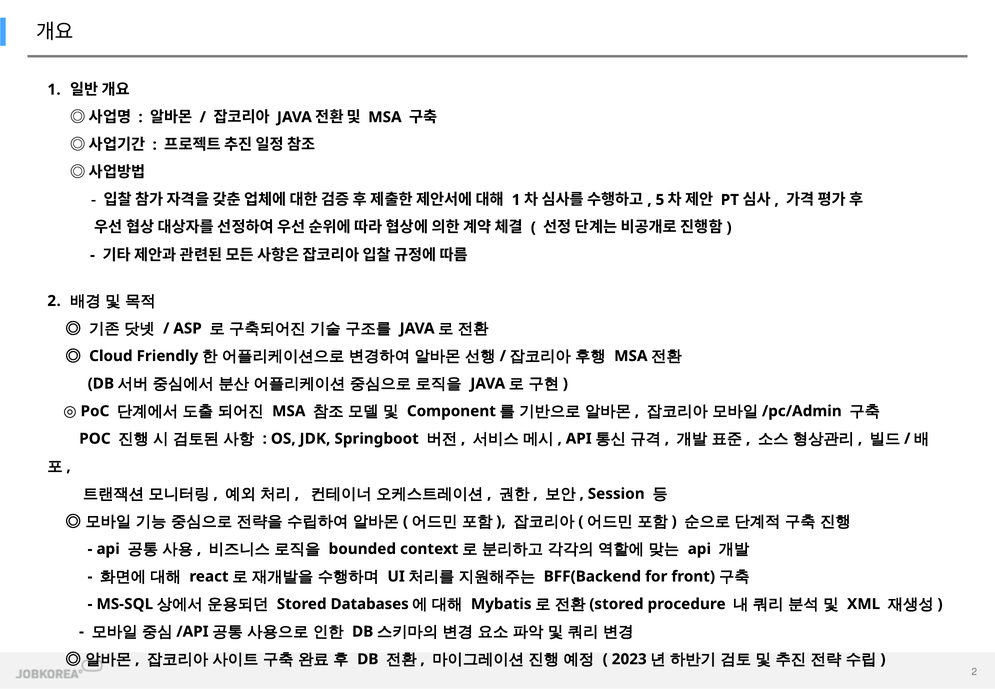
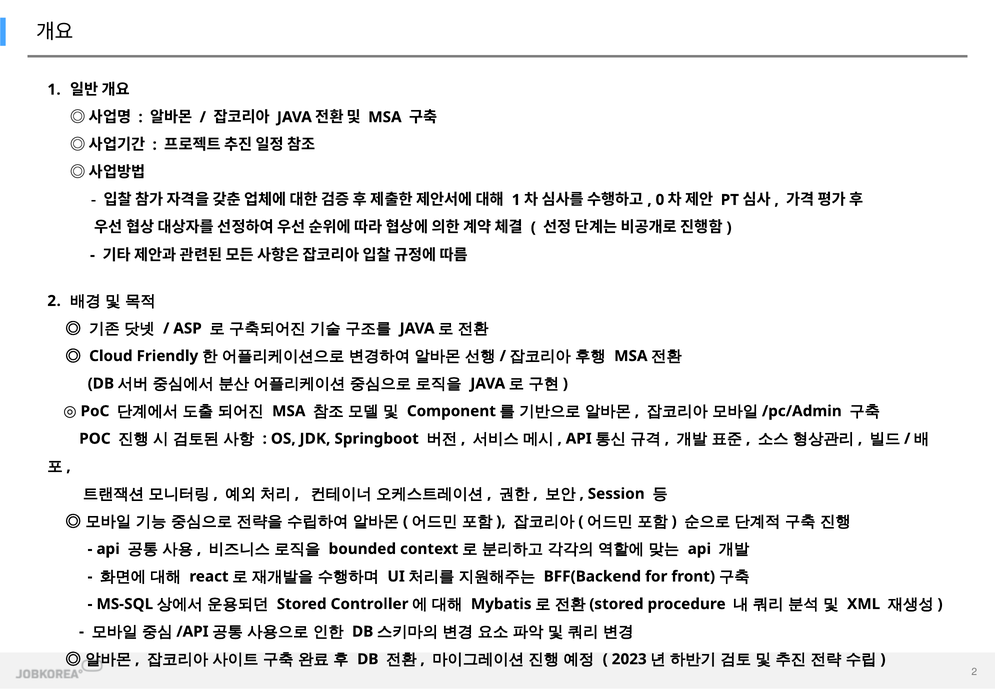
5: 5 -> 0 (660, 200)
Databases: Databases -> Controller (370, 604)
